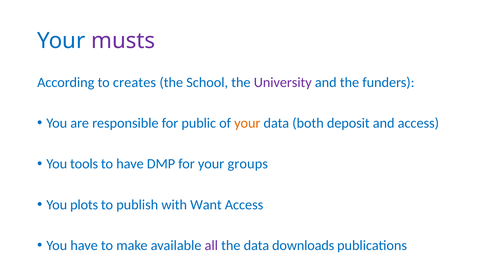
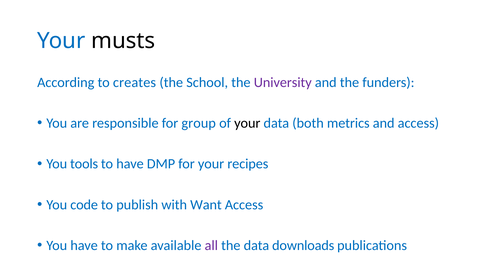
musts colour: purple -> black (123, 41)
public: public -> group (199, 123)
your colour: orange -> black (247, 123)
deposit: deposit -> metrics (348, 123)
groups: groups -> recipes (248, 164)
plots: plots -> code (84, 205)
